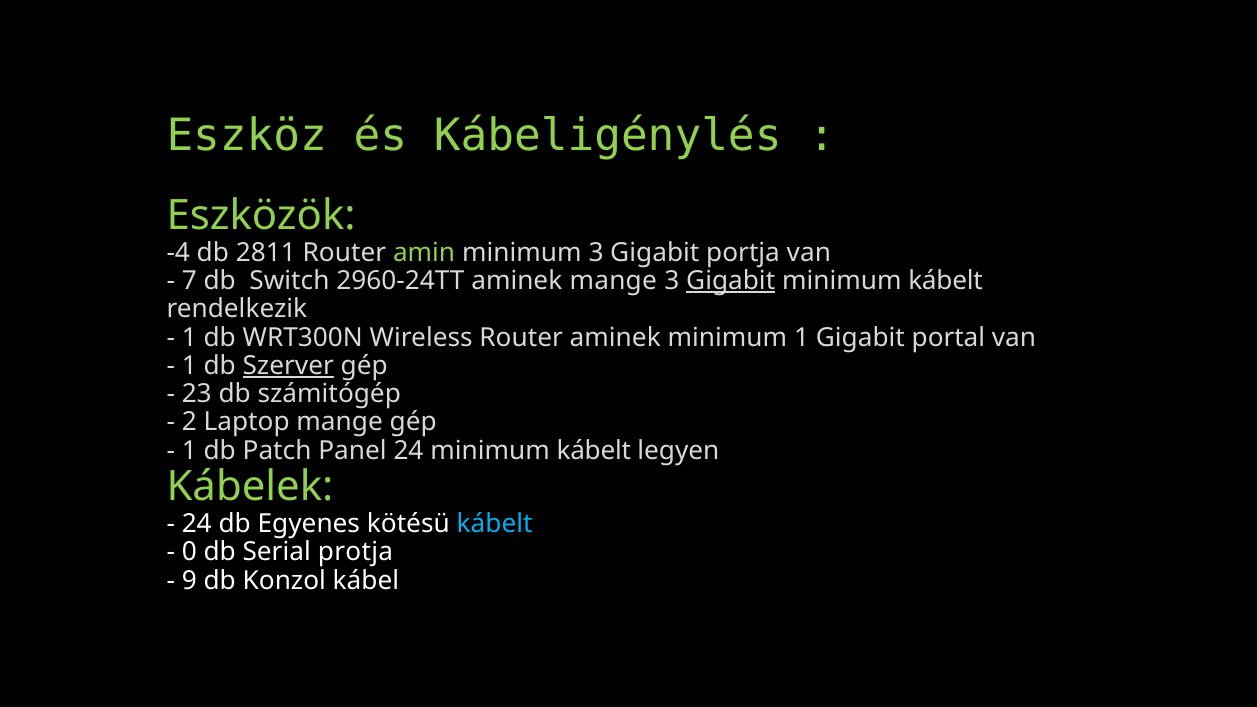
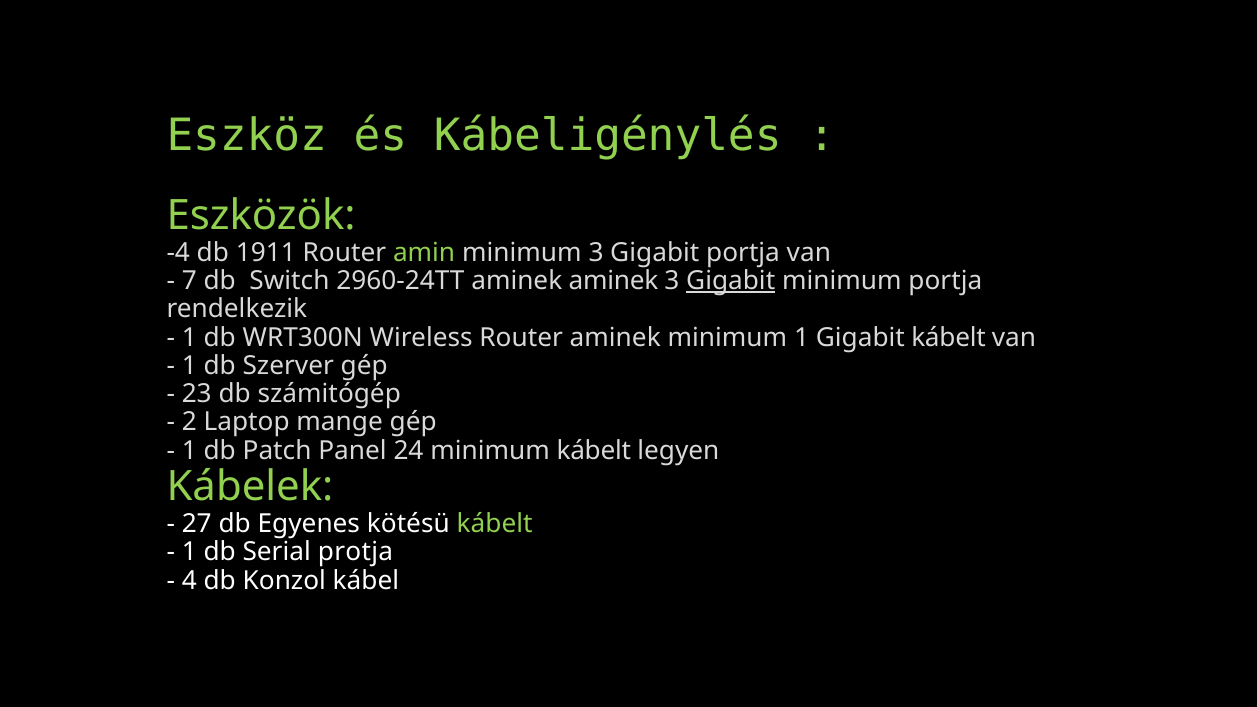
2811: 2811 -> 1911 (266, 253)
aminek mange: mange -> aminek (613, 281)
kábelt: kábelt -> portja (945, 281)
Gigabit portal: portal -> kábelt (949, 337)
Szerver underline: present -> none (288, 366)
24: 24 -> 27 (197, 524)
kábelt colour: light blue -> light green (495, 524)
0: 0 -> 1 (189, 552)
9: 9 -> 4 (189, 581)
